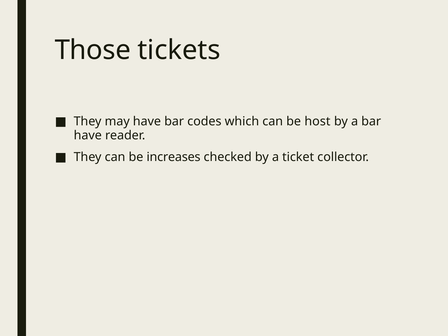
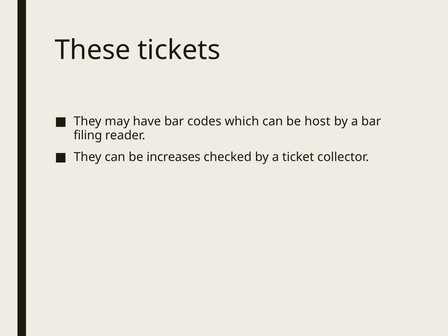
Those: Those -> These (93, 50)
have: have -> filing (88, 135)
